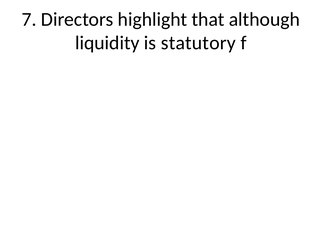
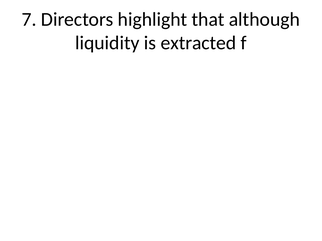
statutory: statutory -> extracted (198, 43)
